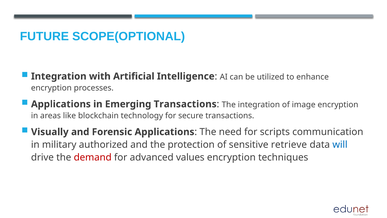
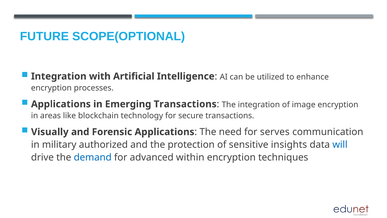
scripts: scripts -> serves (275, 132)
retrieve: retrieve -> insights (289, 145)
demand colour: red -> blue (93, 157)
values: values -> within (190, 157)
